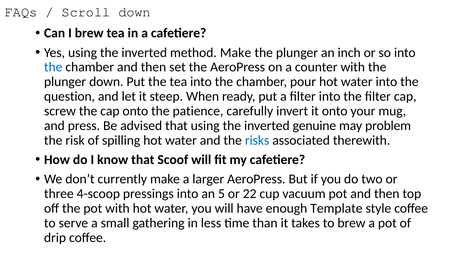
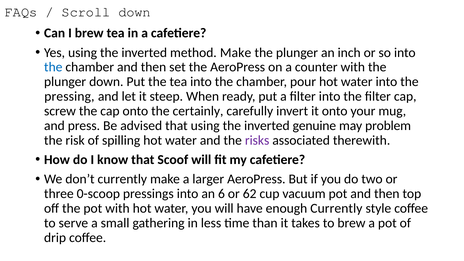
question: question -> pressing (69, 96)
patience: patience -> certainly (198, 111)
risks colour: blue -> purple (257, 140)
4-scoop: 4-scoop -> 0-scoop (98, 194)
5: 5 -> 6 (221, 194)
22: 22 -> 62 (250, 194)
enough Template: Template -> Currently (336, 208)
